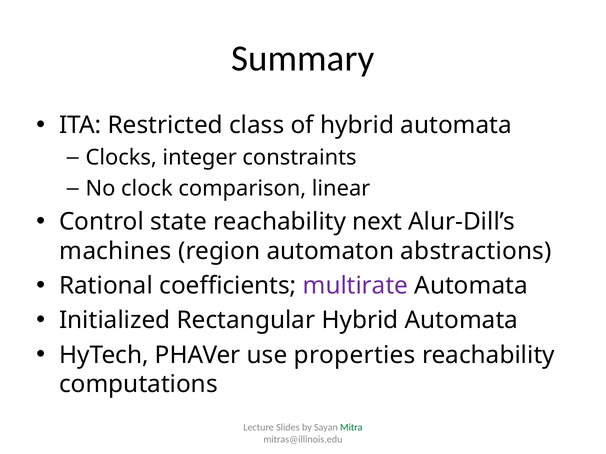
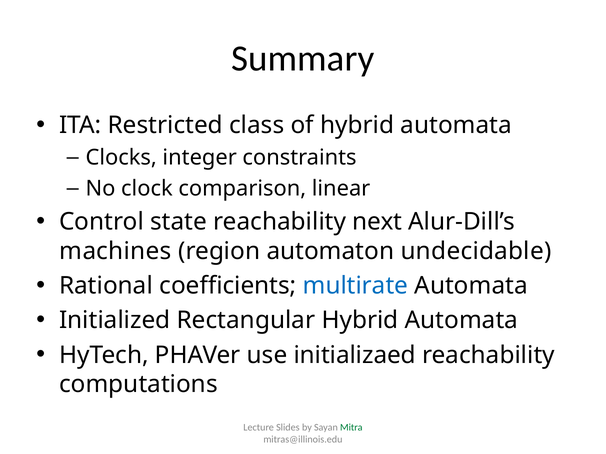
abstractions: abstractions -> undecidable (476, 251)
multirate colour: purple -> blue (355, 286)
properties: properties -> initializaed (355, 355)
